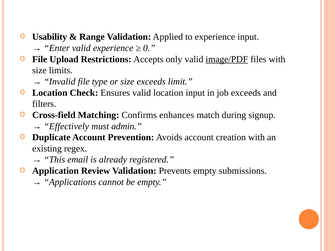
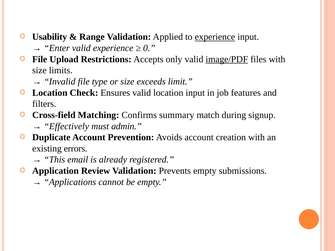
experience underline: none -> present (215, 37)
job exceeds: exceeds -> features (246, 93)
enhances: enhances -> summary (177, 115)
regex: regex -> errors (76, 149)
